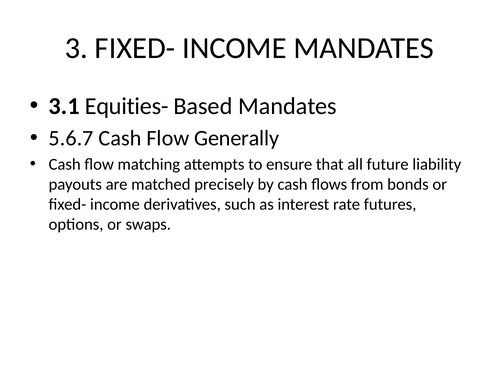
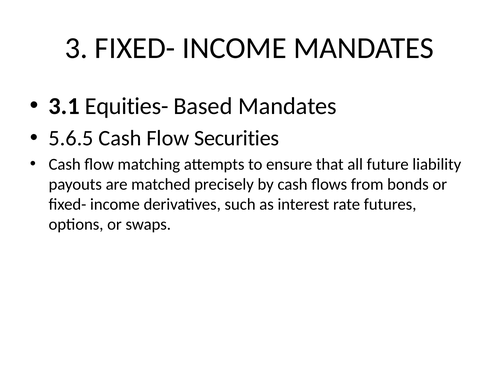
5.6.7: 5.6.7 -> 5.6.5 (71, 138)
Generally: Generally -> Securities (237, 138)
